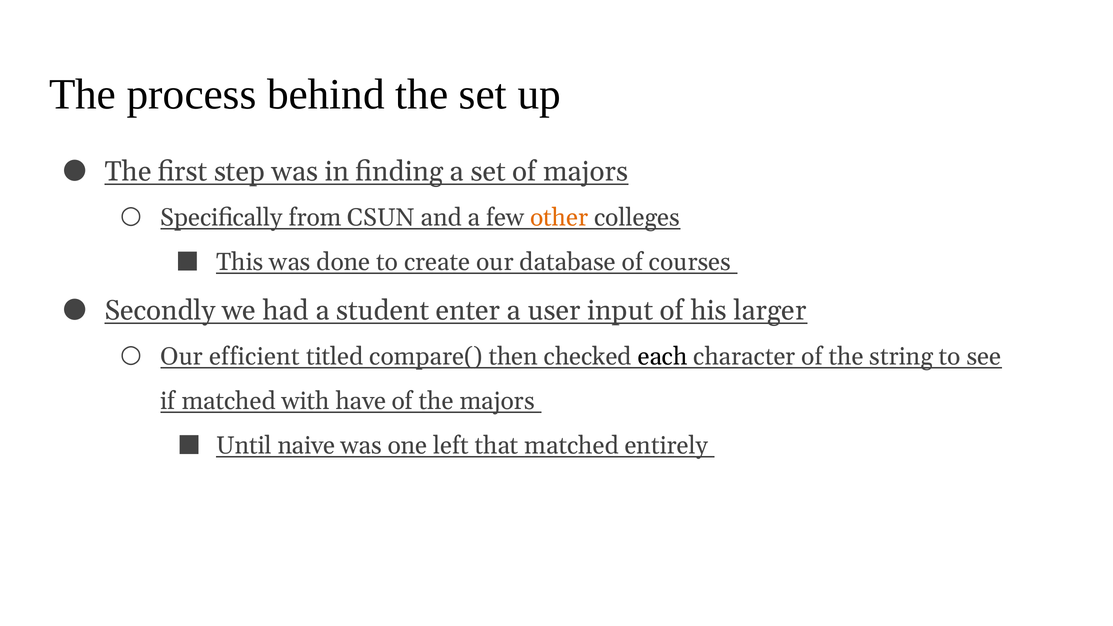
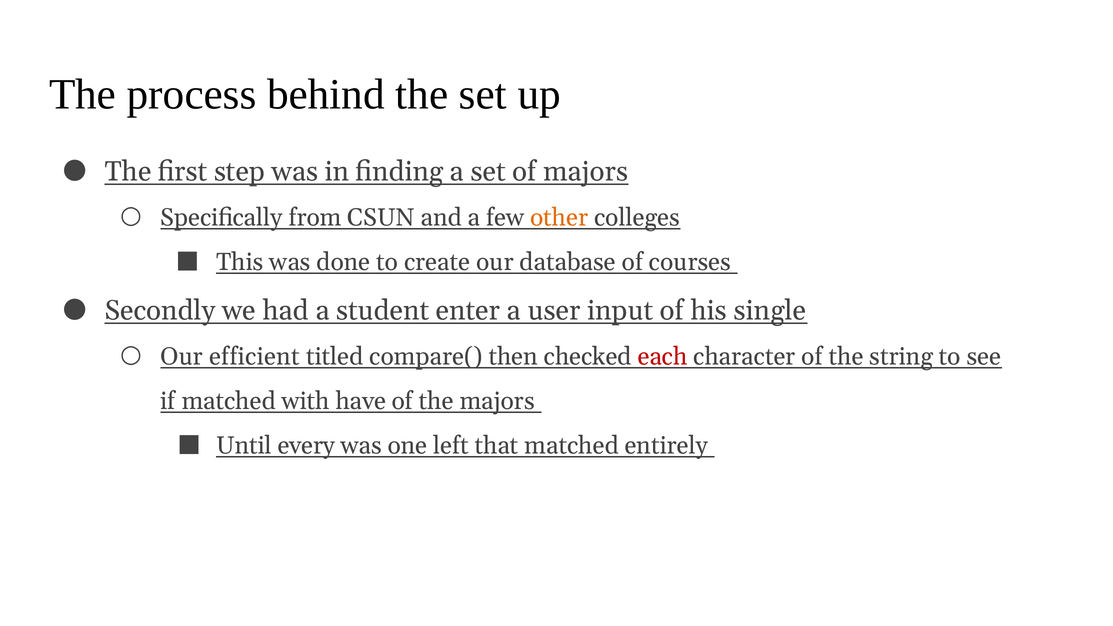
larger: larger -> single (770, 311)
each colour: black -> red (663, 357)
naive: naive -> every (306, 446)
